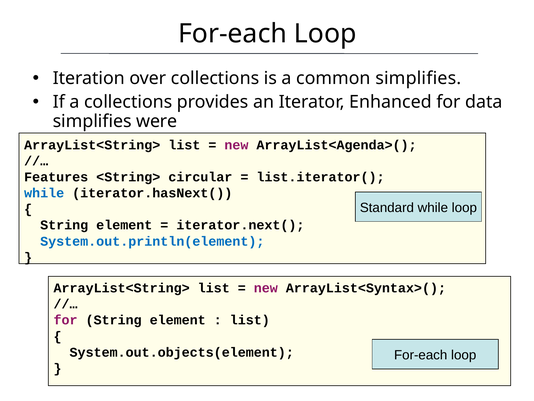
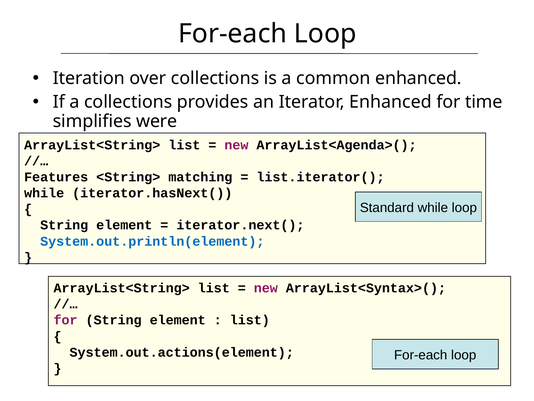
common simplifies: simplifies -> enhanced (418, 78)
data: data -> time (484, 102)
circular: circular -> matching (200, 177)
while colour: blue -> black (44, 193)
System.out.objects(element: System.out.objects(element -> System.out.actions(element (182, 352)
